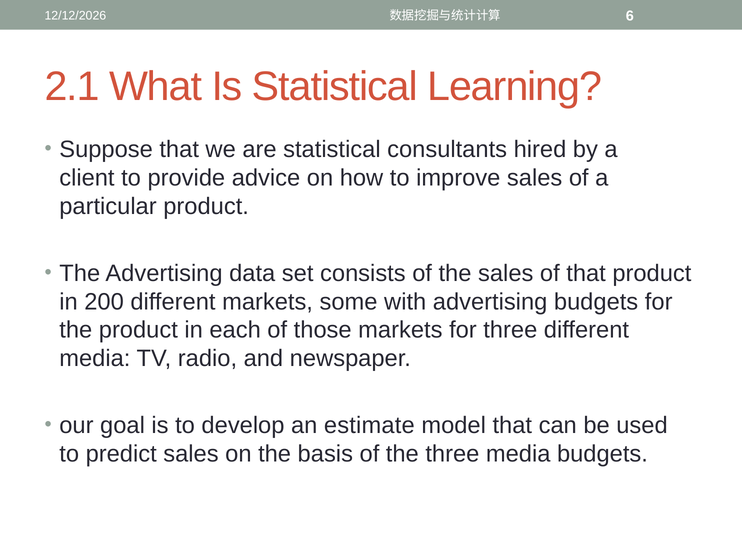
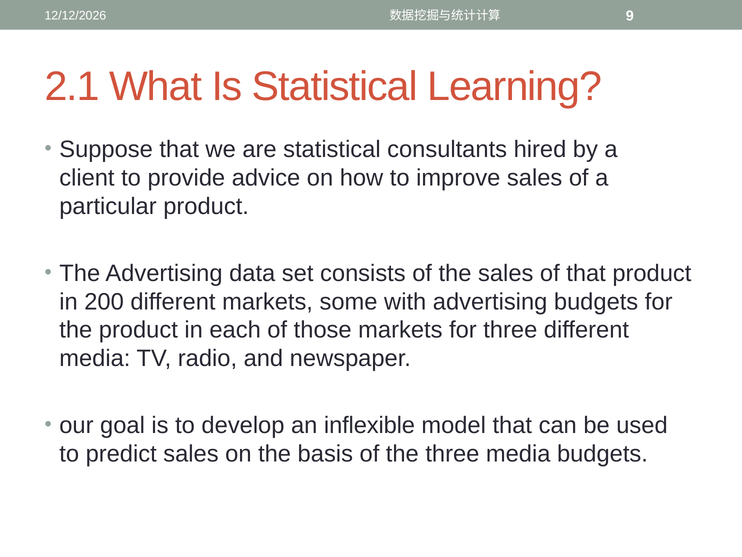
6: 6 -> 9 (630, 16)
estimate: estimate -> inflexible (370, 425)
